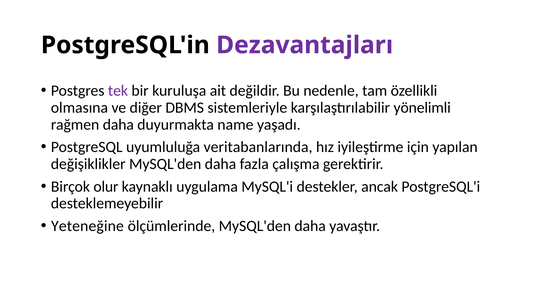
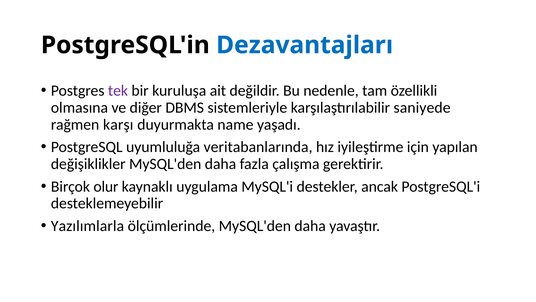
Dezavantajları colour: purple -> blue (305, 45)
yönelimli: yönelimli -> saniyede (422, 108)
rağmen daha: daha -> karşı (118, 124)
Yeteneğine: Yeteneğine -> Yazılımlarla (88, 226)
